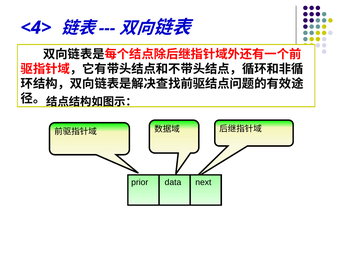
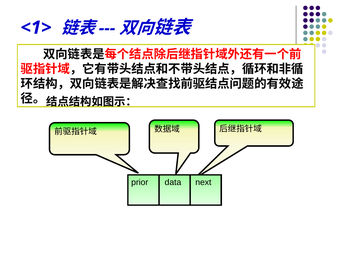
<4>: <4> -> <1> (36, 28)
